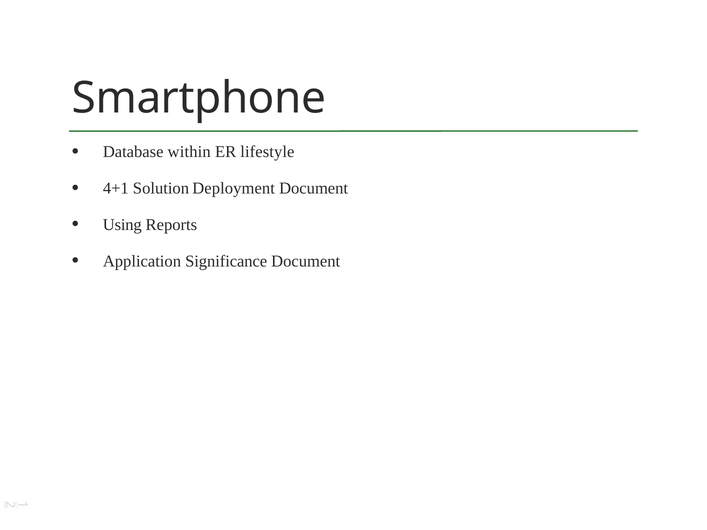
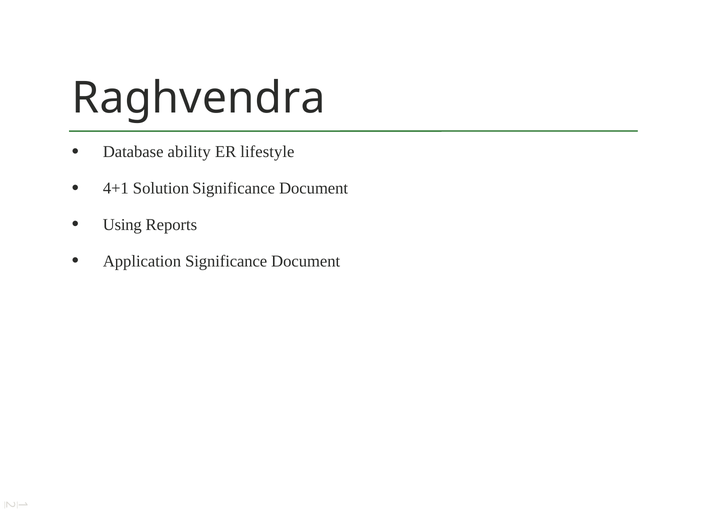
Smartphone: Smartphone -> Raghvendra (199, 98)
within: within -> ability (189, 152)
Solution Deployment: Deployment -> Significance (234, 188)
